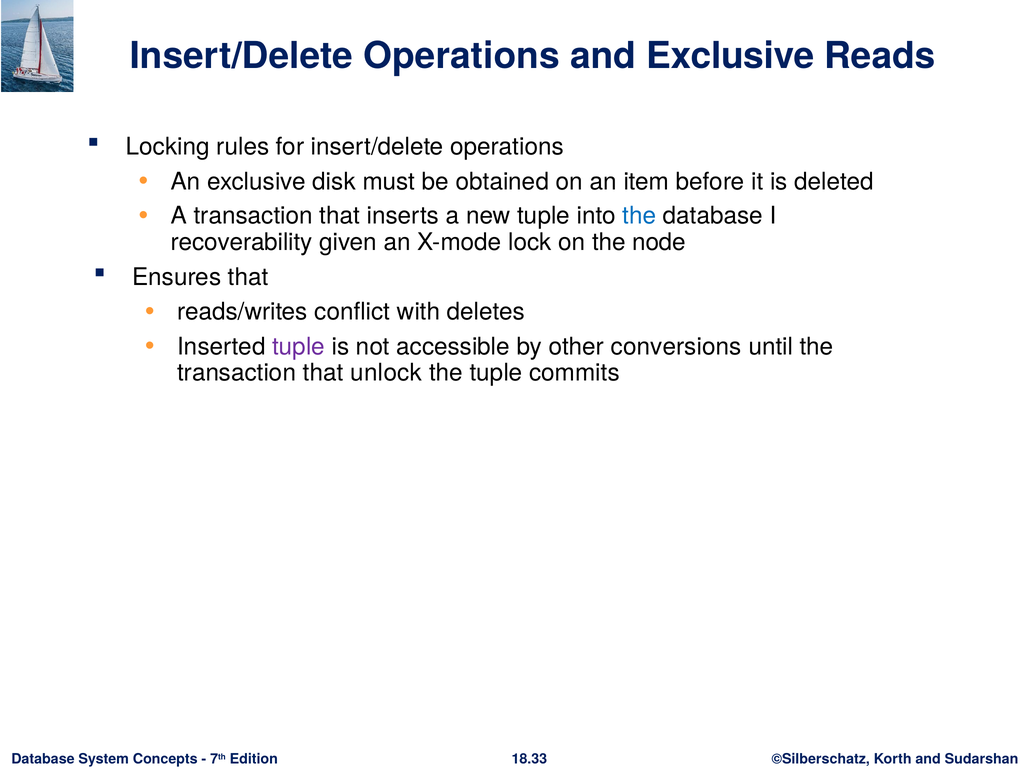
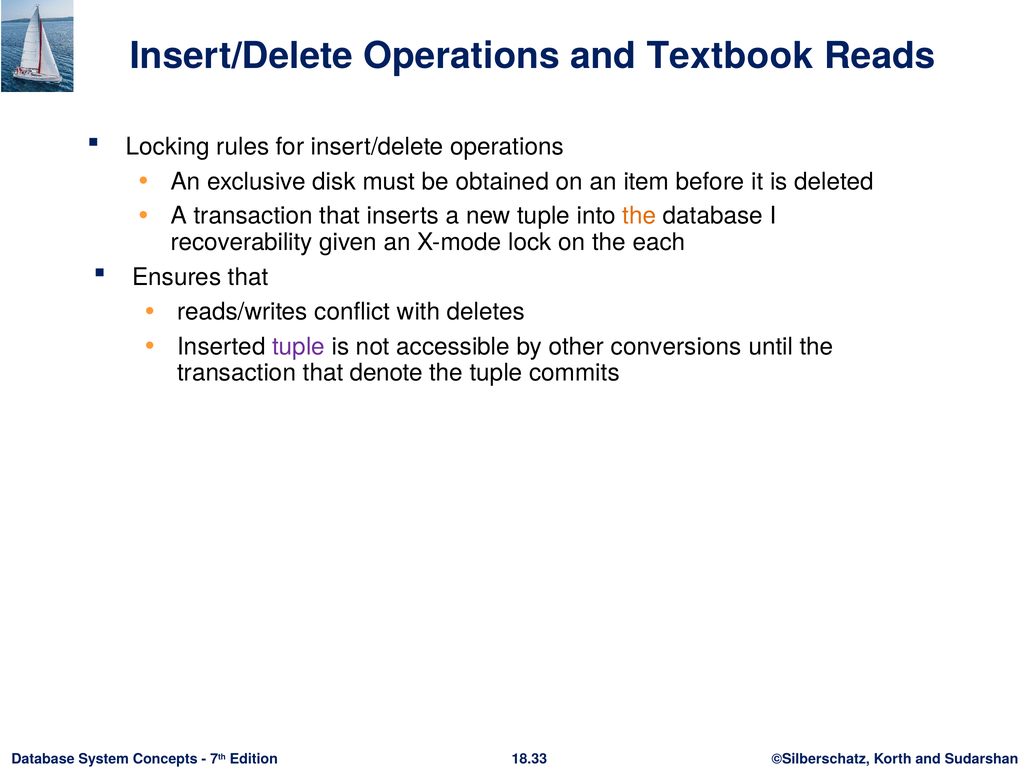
and Exclusive: Exclusive -> Textbook (730, 56)
the colour: blue -> orange (639, 216)
node: node -> each (659, 242)
unlock: unlock -> denote (386, 373)
